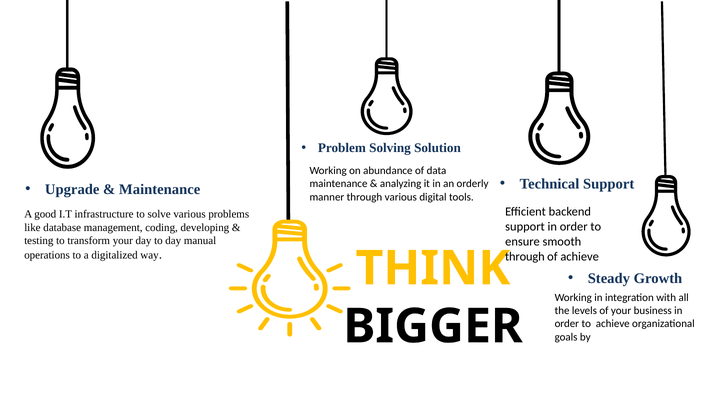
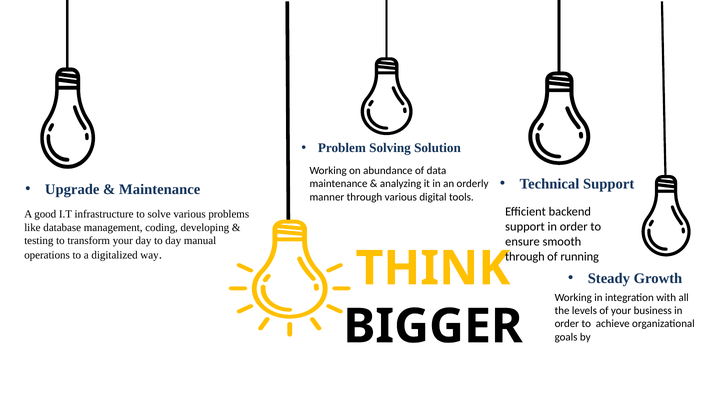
of achieve: achieve -> running (580, 256)
